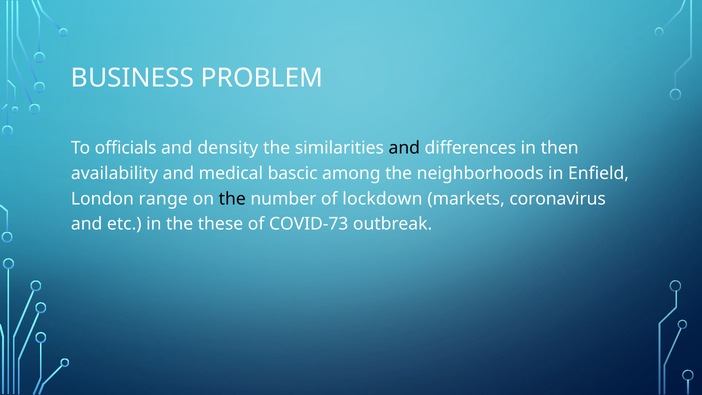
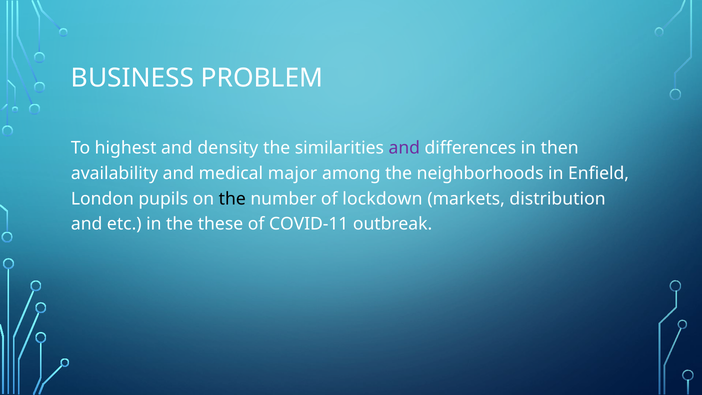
officials: officials -> highest (126, 148)
and colour: black -> purple (404, 148)
bascic: bascic -> major (292, 173)
range: range -> pupils (163, 199)
coronavirus: coronavirus -> distribution (558, 199)
COVID-73: COVID-73 -> COVID-11 (309, 224)
